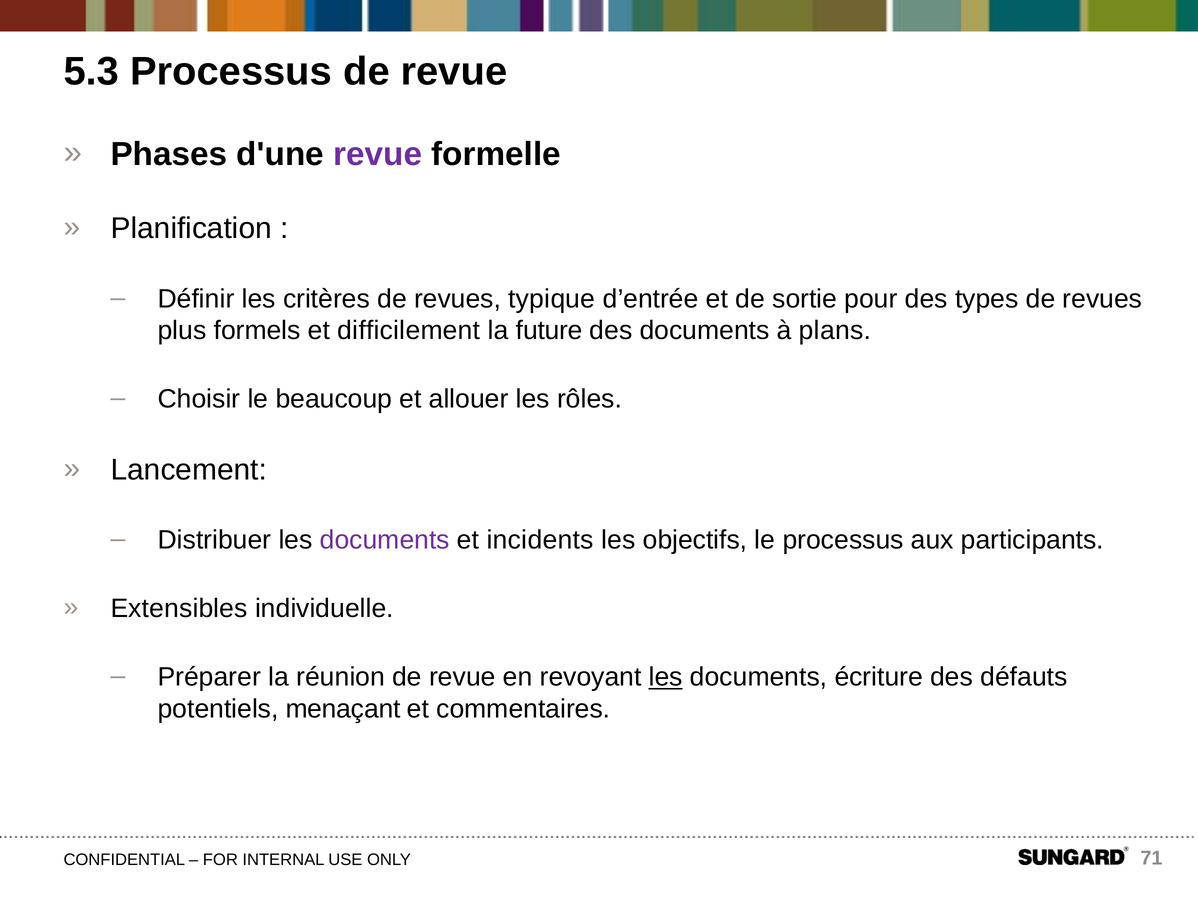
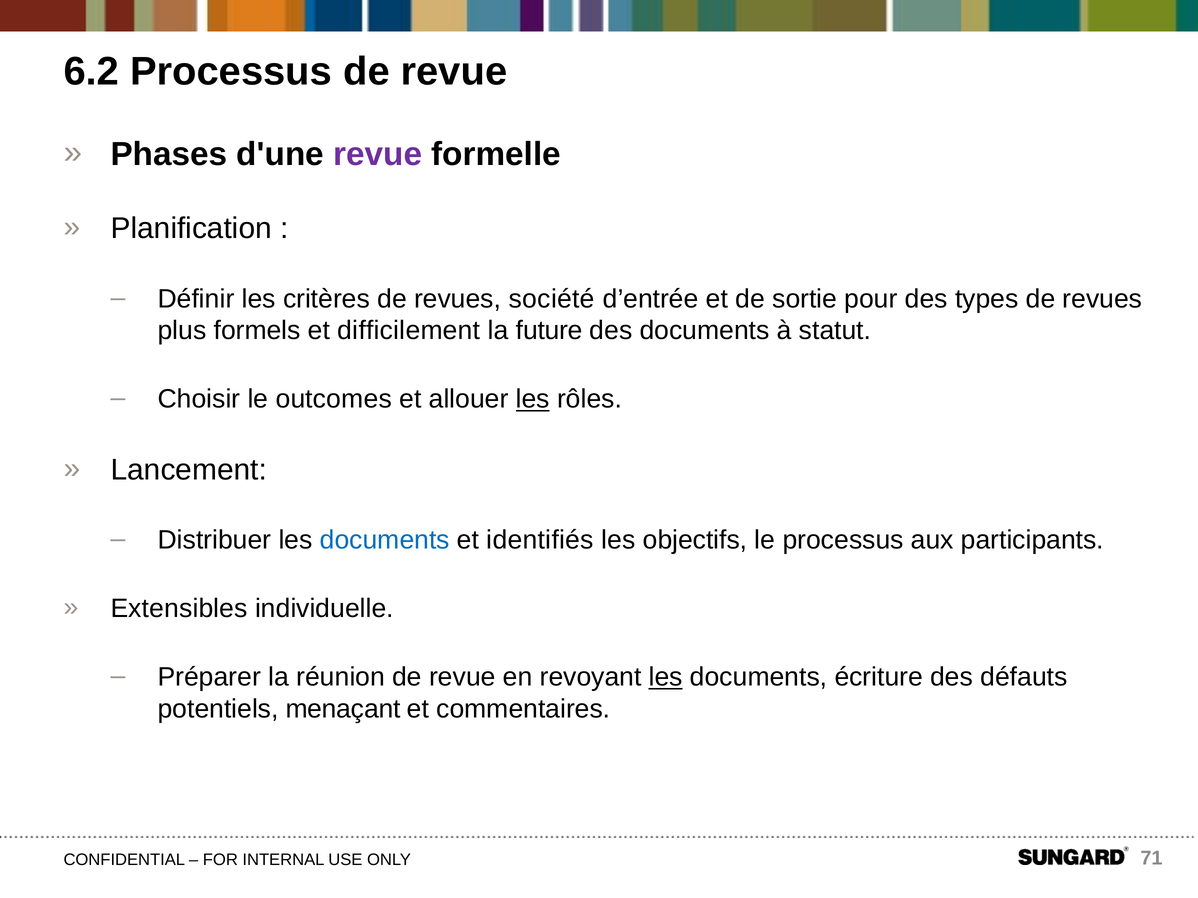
5.3: 5.3 -> 6.2 (91, 71)
typique: typique -> société (552, 299)
plans: plans -> statut (835, 331)
beaucoup: beaucoup -> outcomes (334, 399)
les underline: none -> present (533, 399)
documents colour: purple -> blue (385, 541)
incidents: incidents -> identifiés (540, 541)
